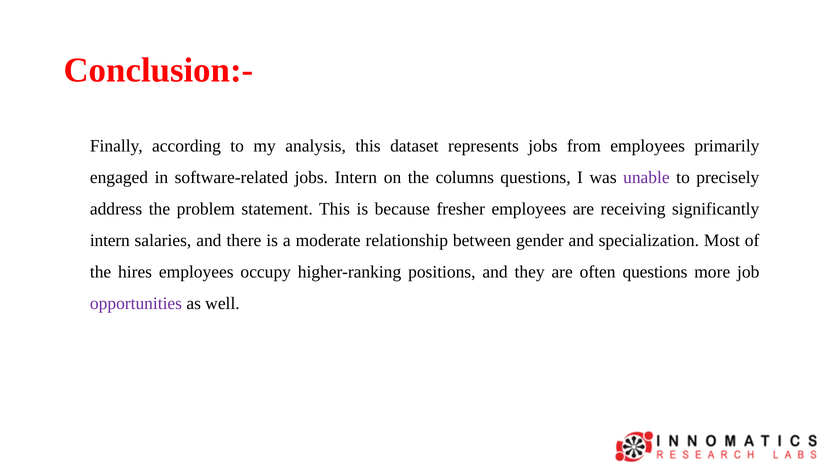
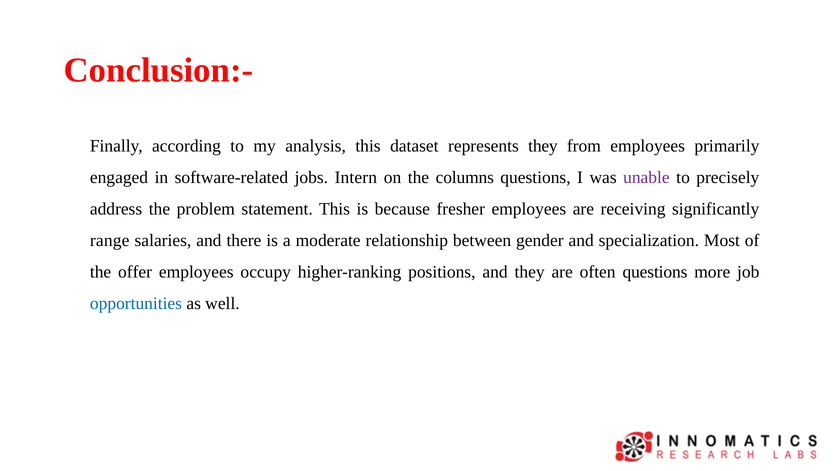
represents jobs: jobs -> they (543, 146)
intern: intern -> range (110, 240)
hires: hires -> offer (135, 272)
opportunities colour: purple -> blue (136, 303)
